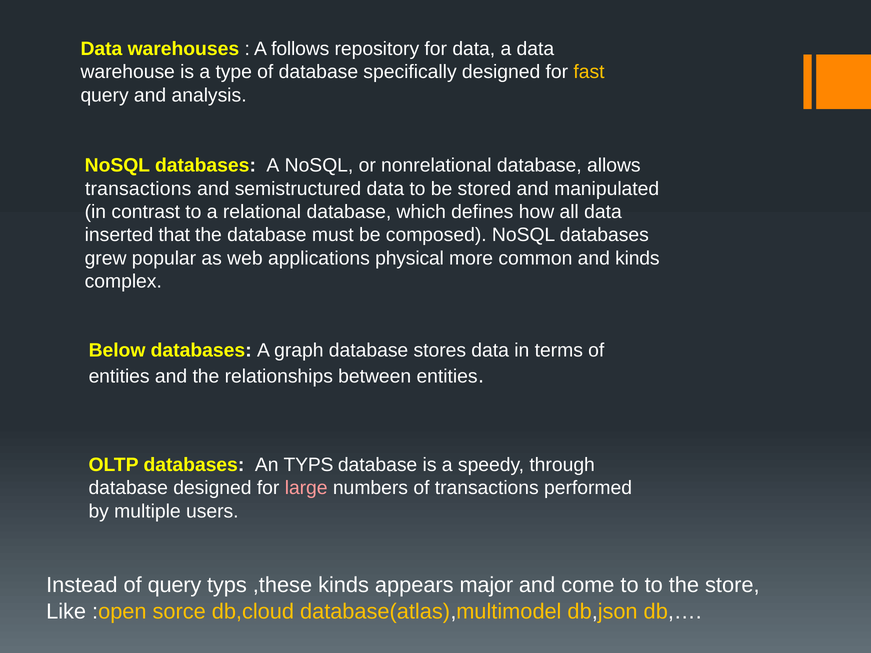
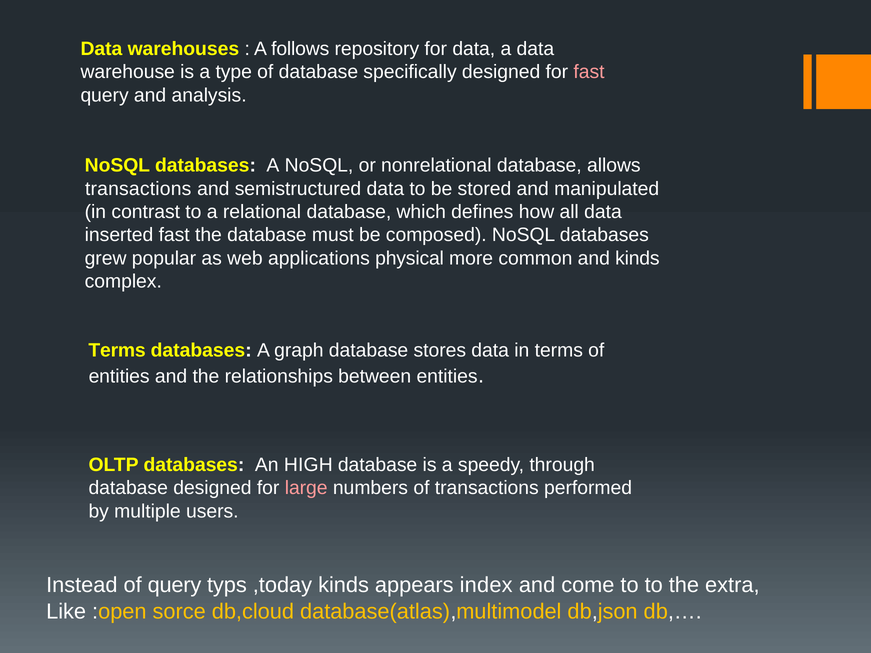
fast colour: yellow -> pink (589, 72)
inserted that: that -> fast (174, 235)
Below: Below -> Terms (117, 351)
An TYPS: TYPS -> HIGH (308, 465)
,these: ,these -> ,today (282, 586)
major: major -> index (486, 586)
store: store -> extra (732, 586)
